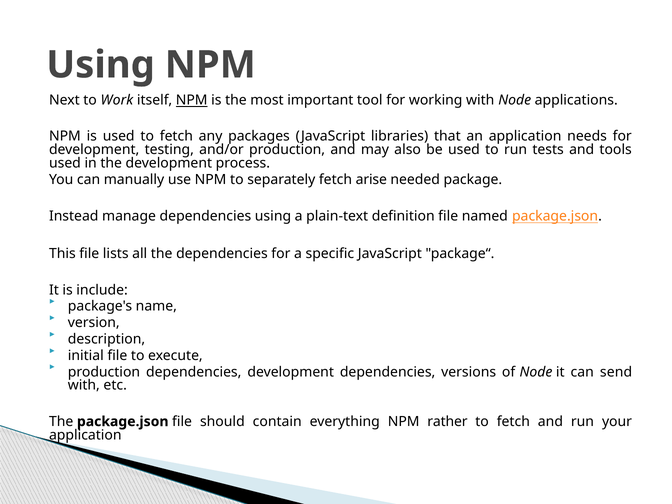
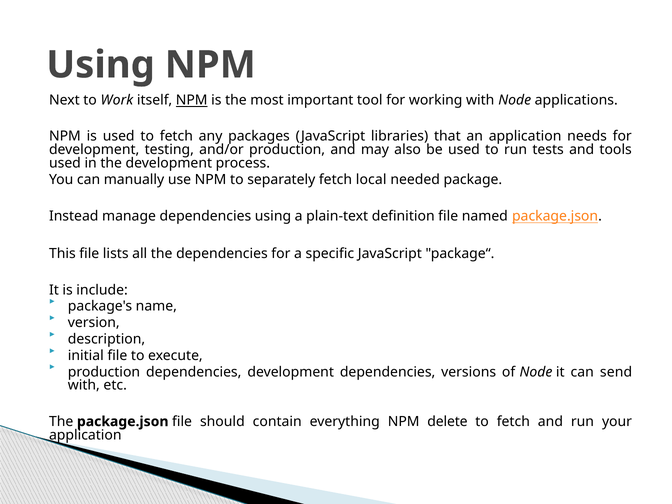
arise: arise -> local (371, 180)
rather: rather -> delete (447, 422)
